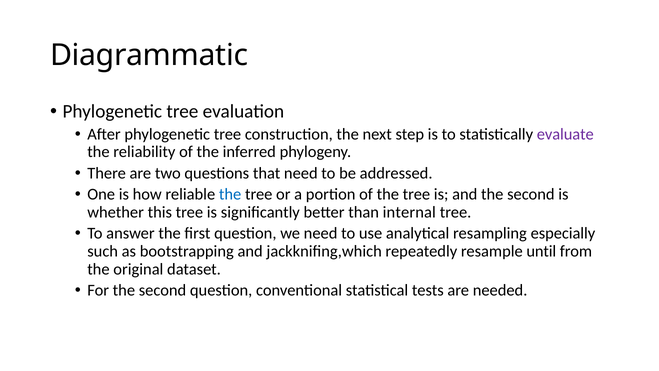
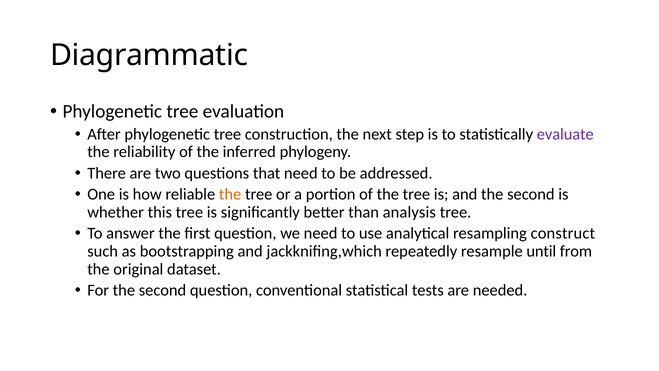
the colour: blue -> orange (230, 194)
internal: internal -> analysis (409, 212)
especially: especially -> construct (563, 233)
